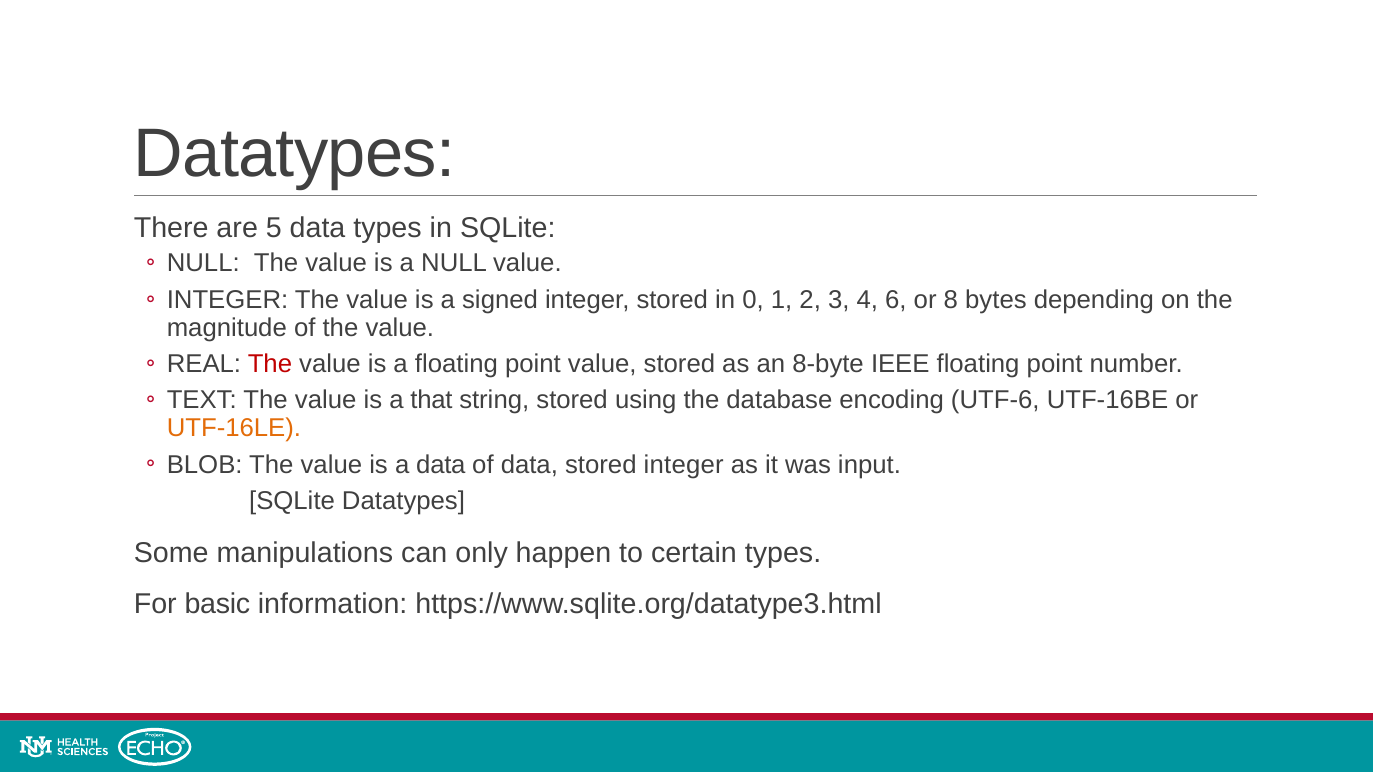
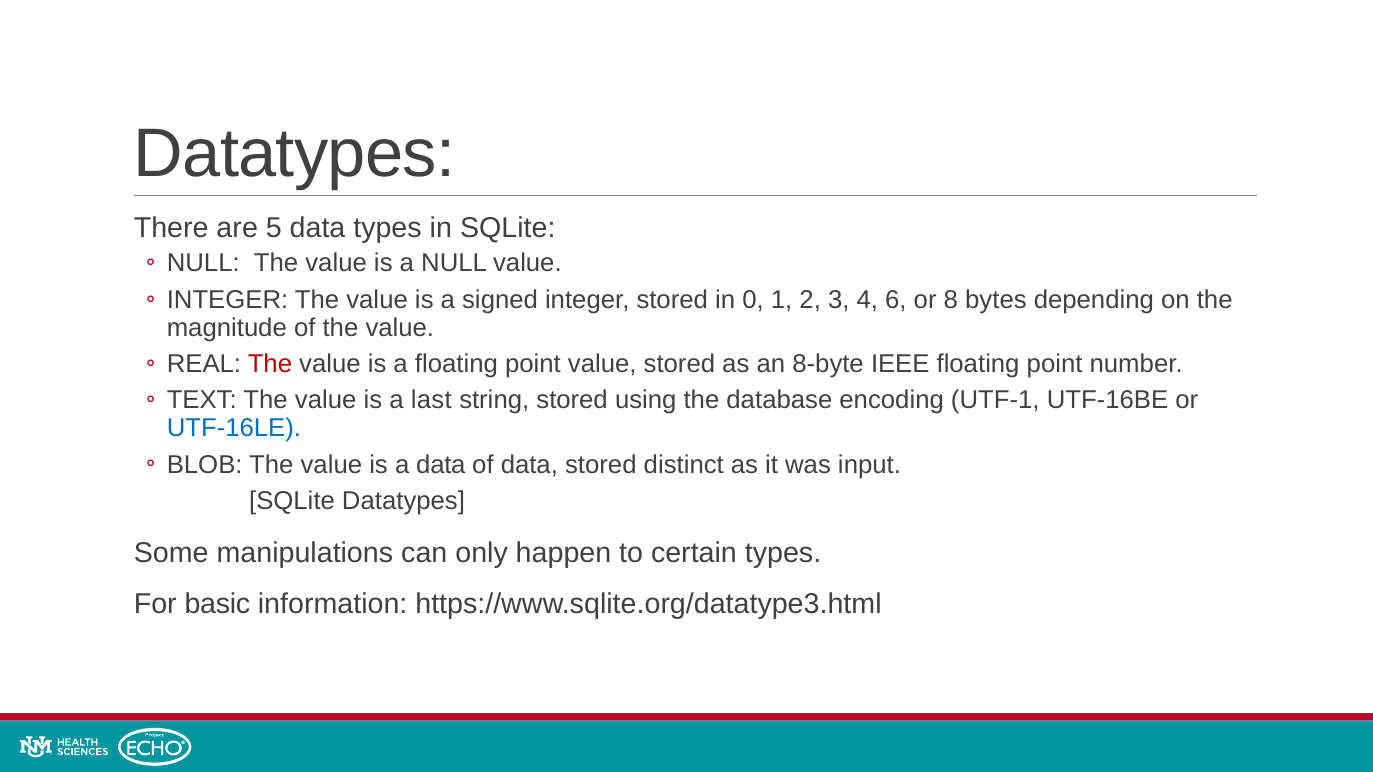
that: that -> last (431, 400)
UTF-6: UTF-6 -> UTF-1 (995, 400)
UTF-16LE colour: orange -> blue (234, 428)
stored integer: integer -> distinct (684, 465)
